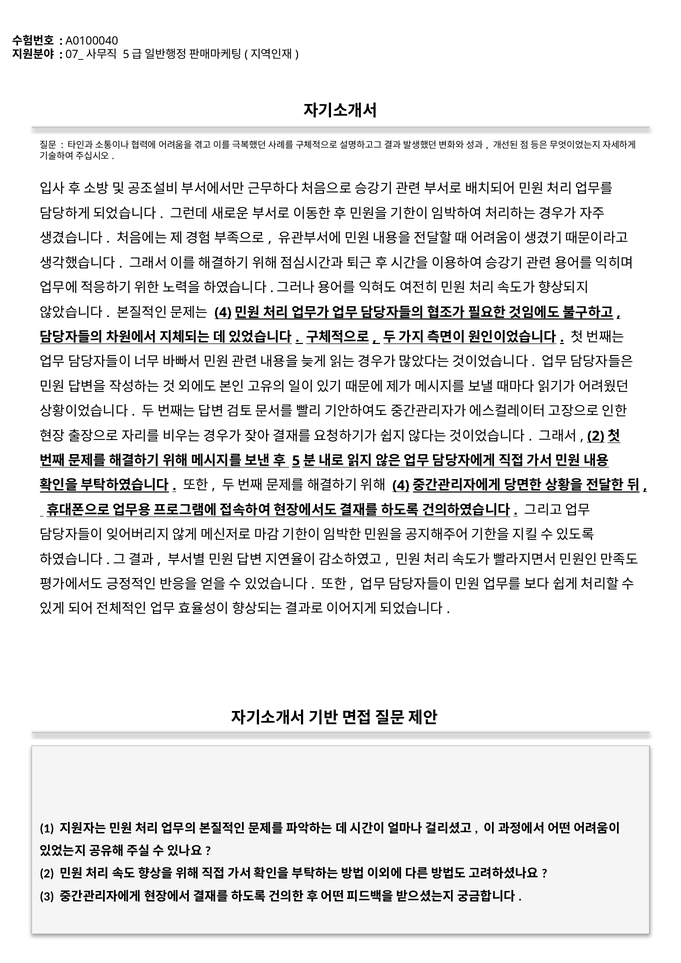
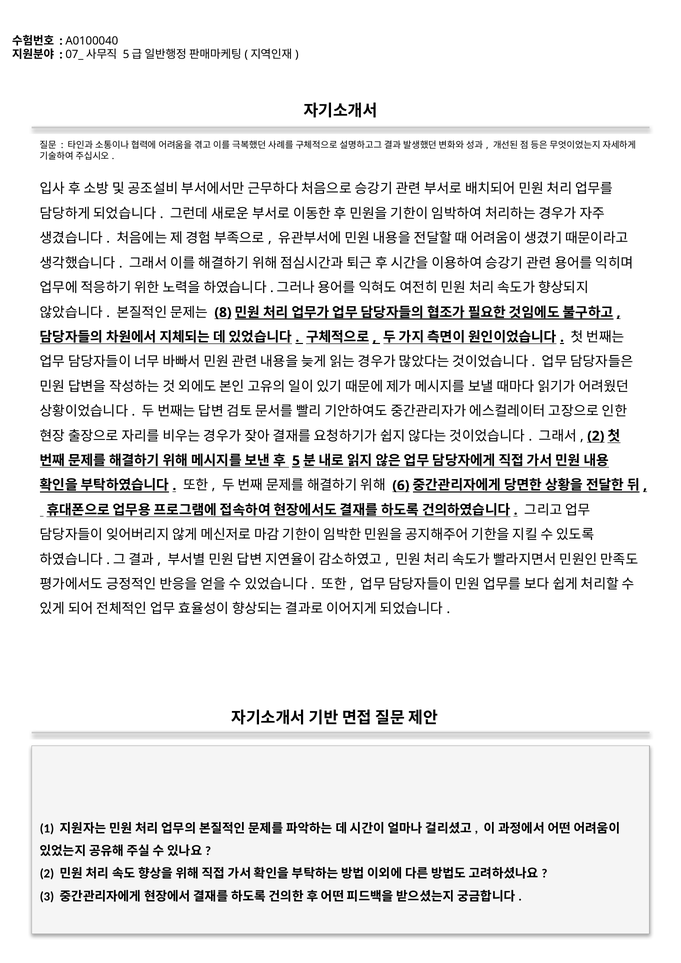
4: 4 -> 8 (223, 313)
4: 4 -> 6 (401, 486)
